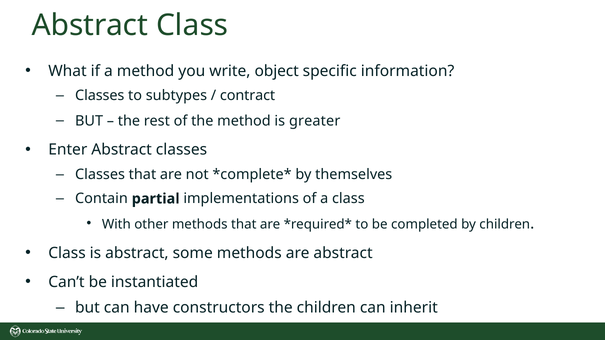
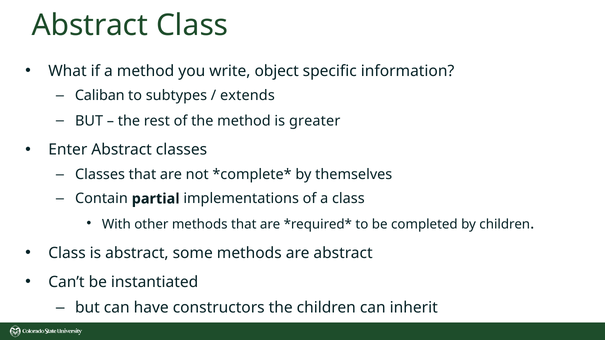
Classes: Classes -> Caliban (100, 96)
contract: contract -> extends (247, 96)
